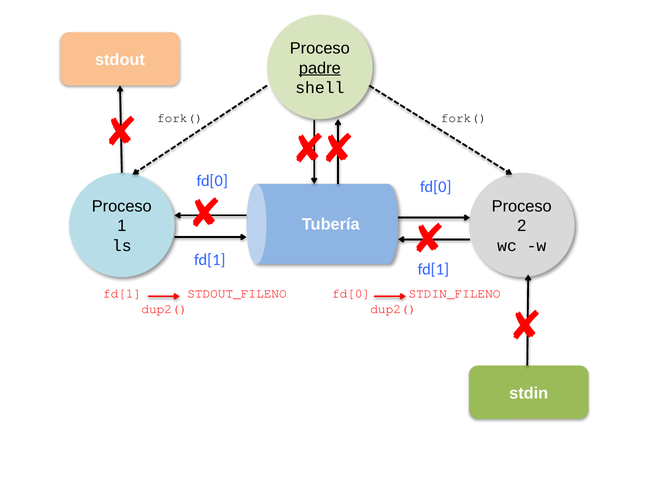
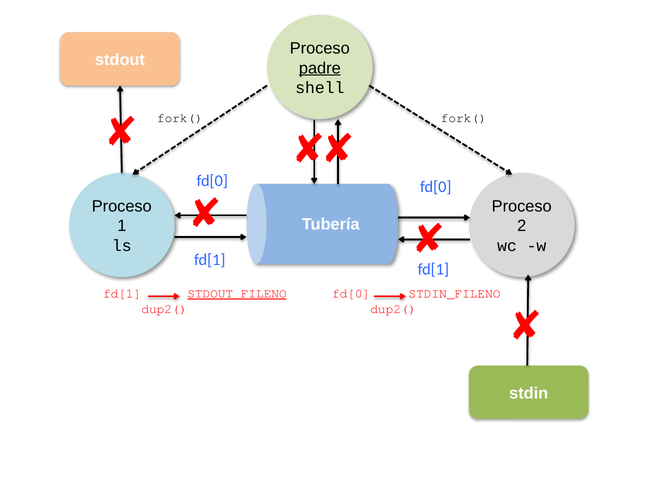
STDOUT_FILENO underline: none -> present (237, 294)
